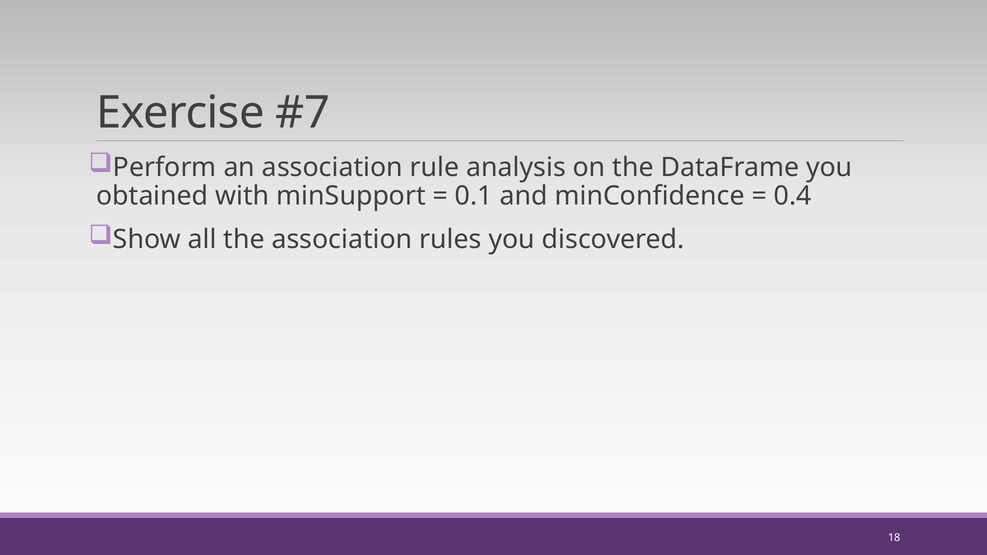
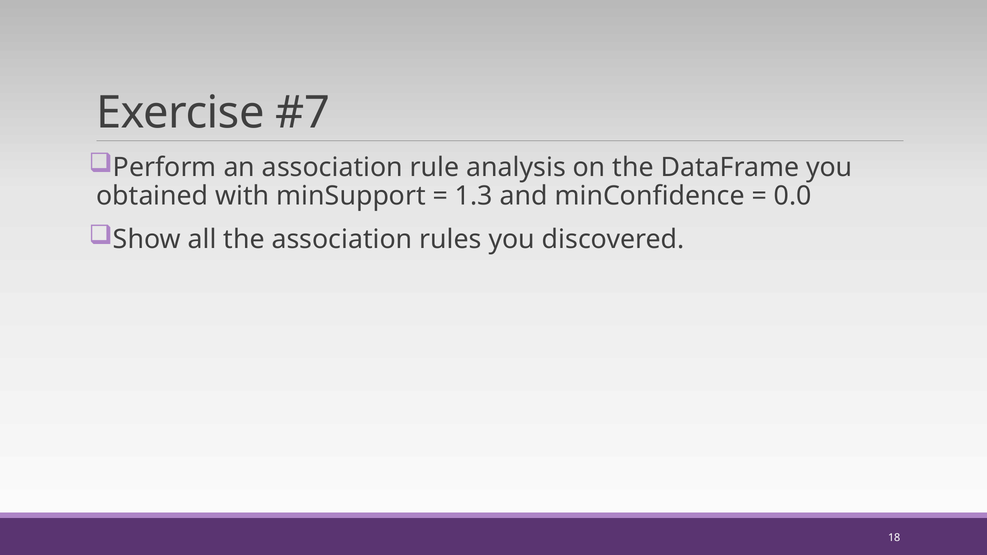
0.1: 0.1 -> 1.3 (474, 196)
0.4: 0.4 -> 0.0 (793, 196)
